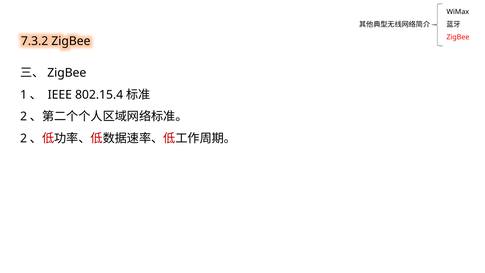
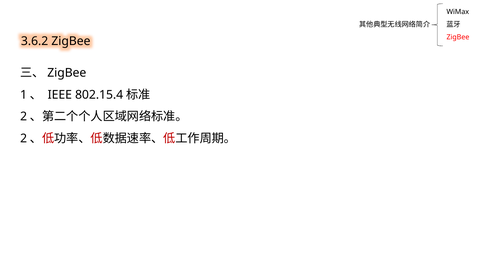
7.3.2: 7.3.2 -> 3.6.2 (35, 41)
